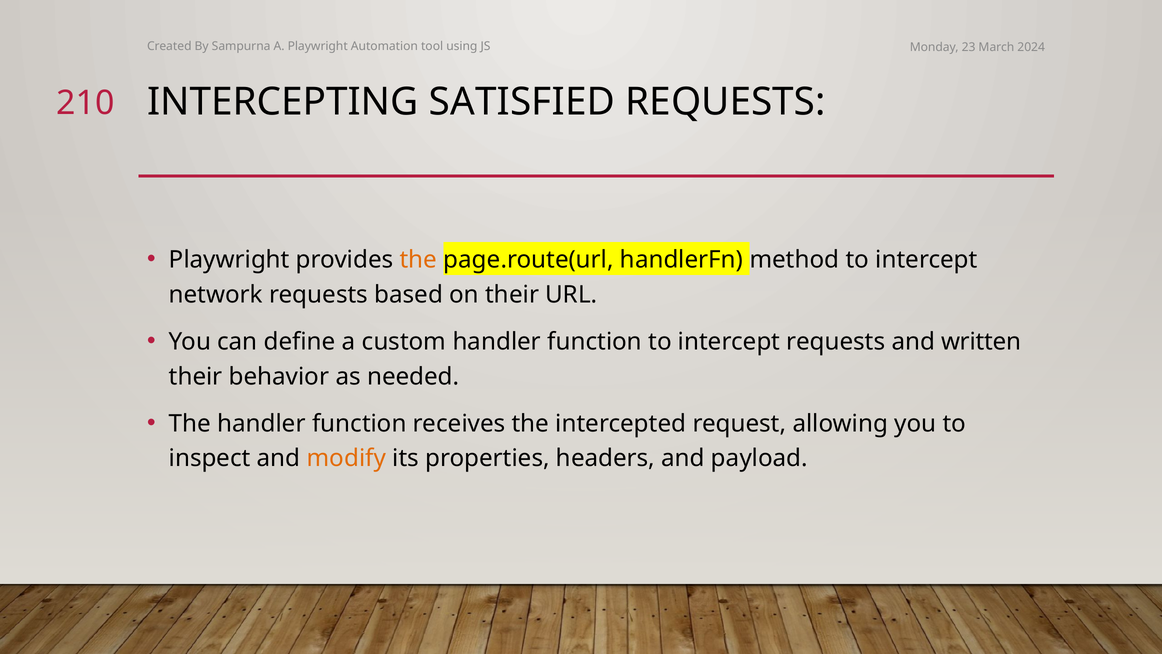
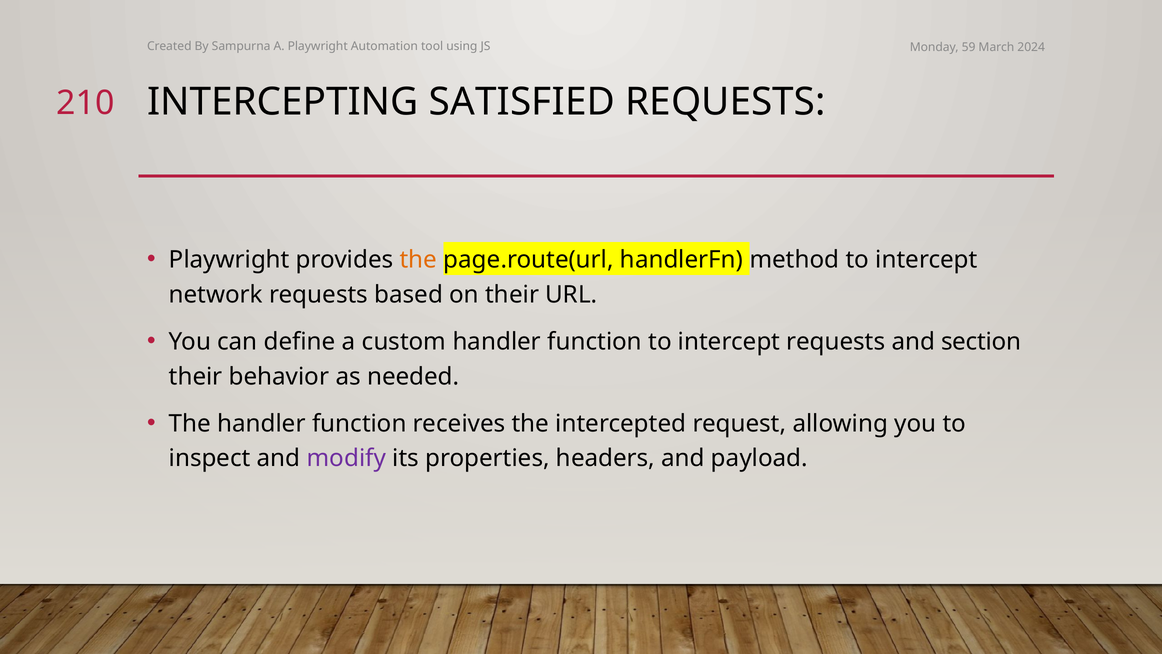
23: 23 -> 59 (969, 47)
written: written -> section (981, 341)
modify colour: orange -> purple (346, 458)
